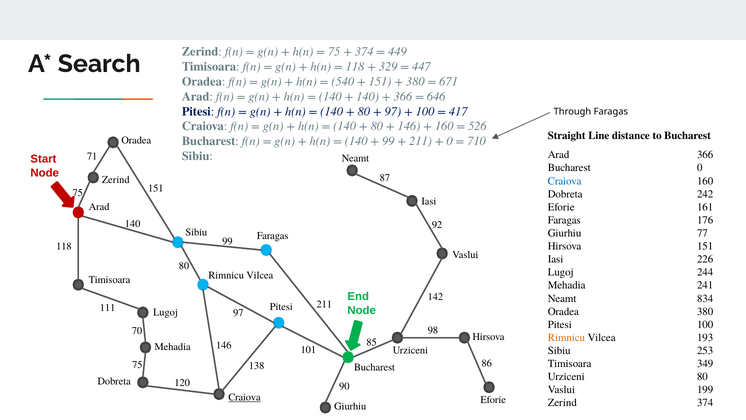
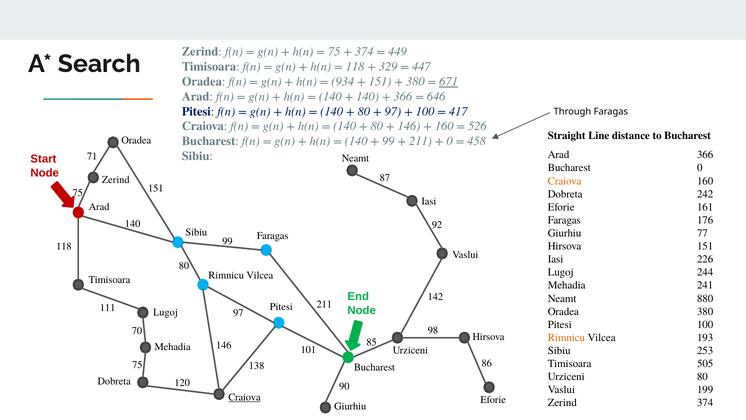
540: 540 -> 934 (343, 81)
671 underline: none -> present (449, 81)
710: 710 -> 458 (476, 141)
Craiova colour: blue -> orange (565, 181)
834: 834 -> 880 (705, 298)
349: 349 -> 505 (705, 363)
